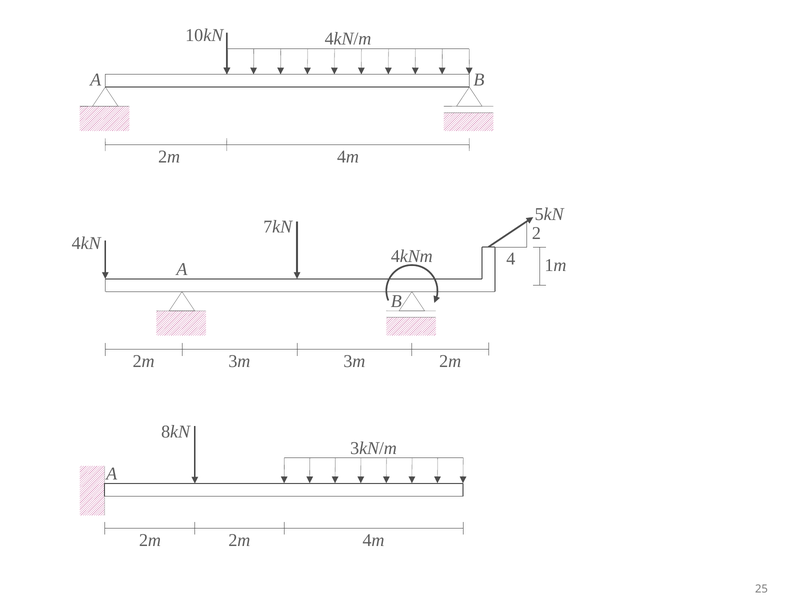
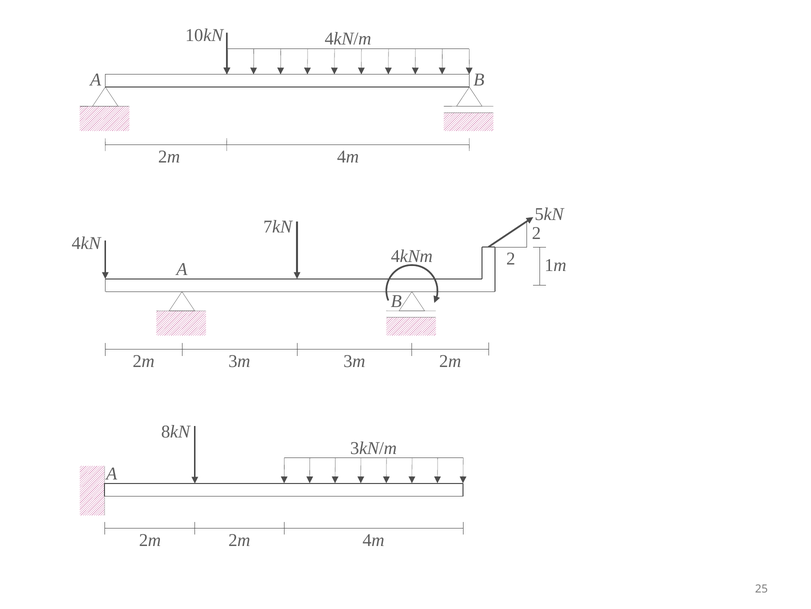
4kNm 4: 4 -> 2 (511, 259)
